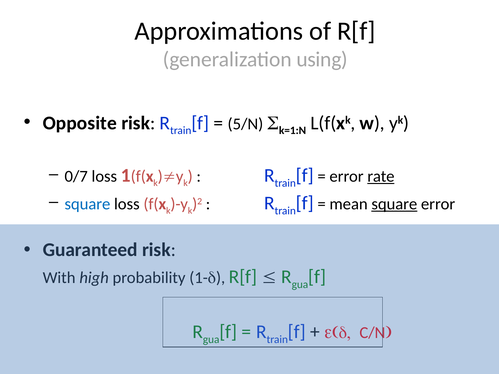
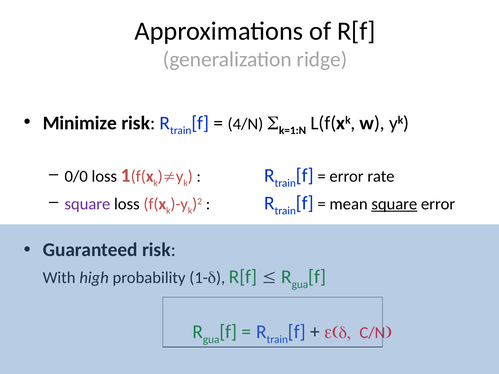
using: using -> ridge (322, 60)
Opposite: Opposite -> Minimize (80, 123)
5/N: 5/N -> 4/N (245, 124)
0/7: 0/7 -> 0/0 (76, 177)
rate underline: present -> none (381, 177)
square colour: blue -> purple (87, 204)
